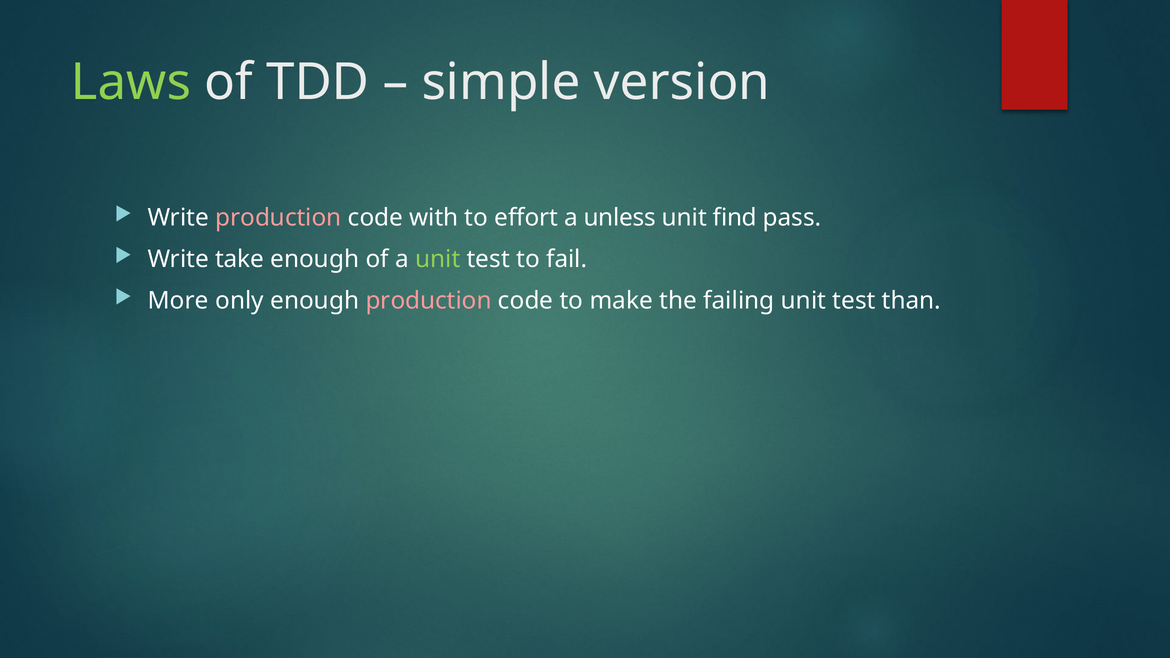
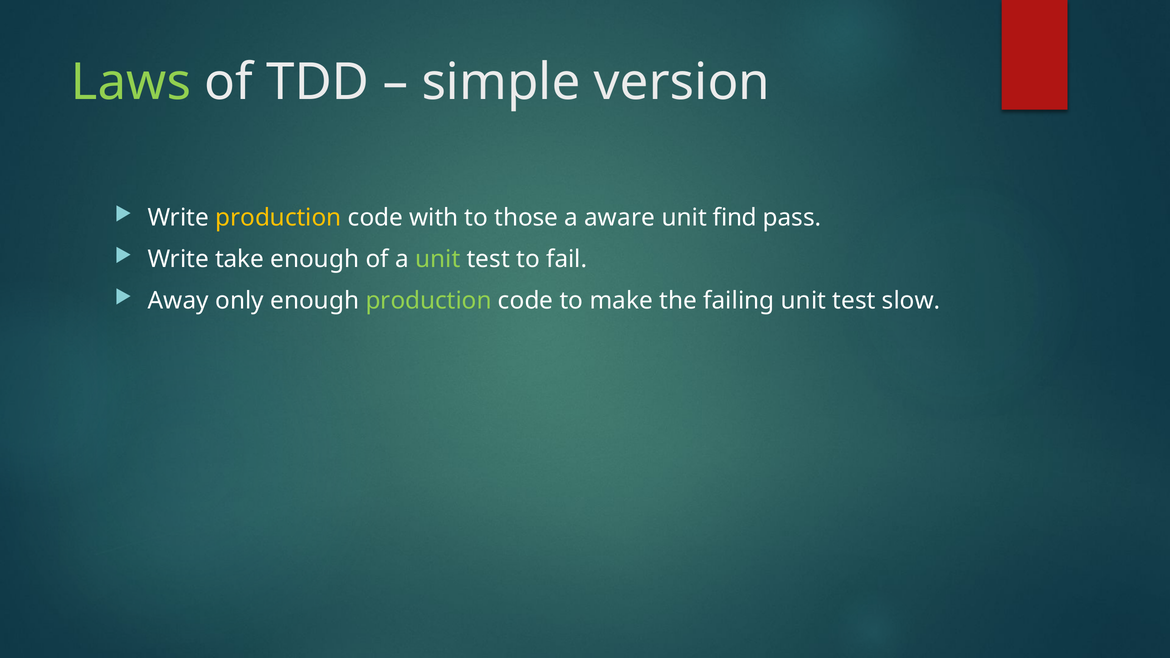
production colour: pink -> yellow (278, 218)
effort: effort -> those (526, 218)
unless: unless -> aware (620, 218)
More: More -> Away (178, 301)
production colour: pink -> light green (429, 301)
than: than -> slow (911, 301)
